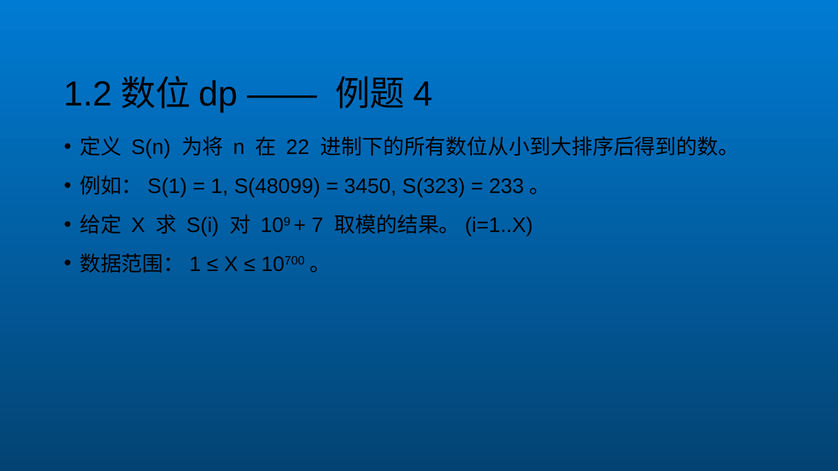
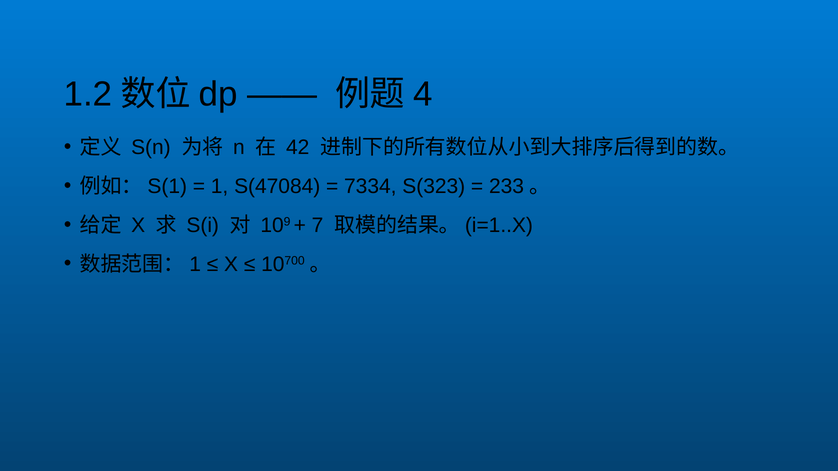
22: 22 -> 42 (298, 148)
S(48099: S(48099 -> S(47084 (277, 187)
3450: 3450 -> 7334 (370, 187)
